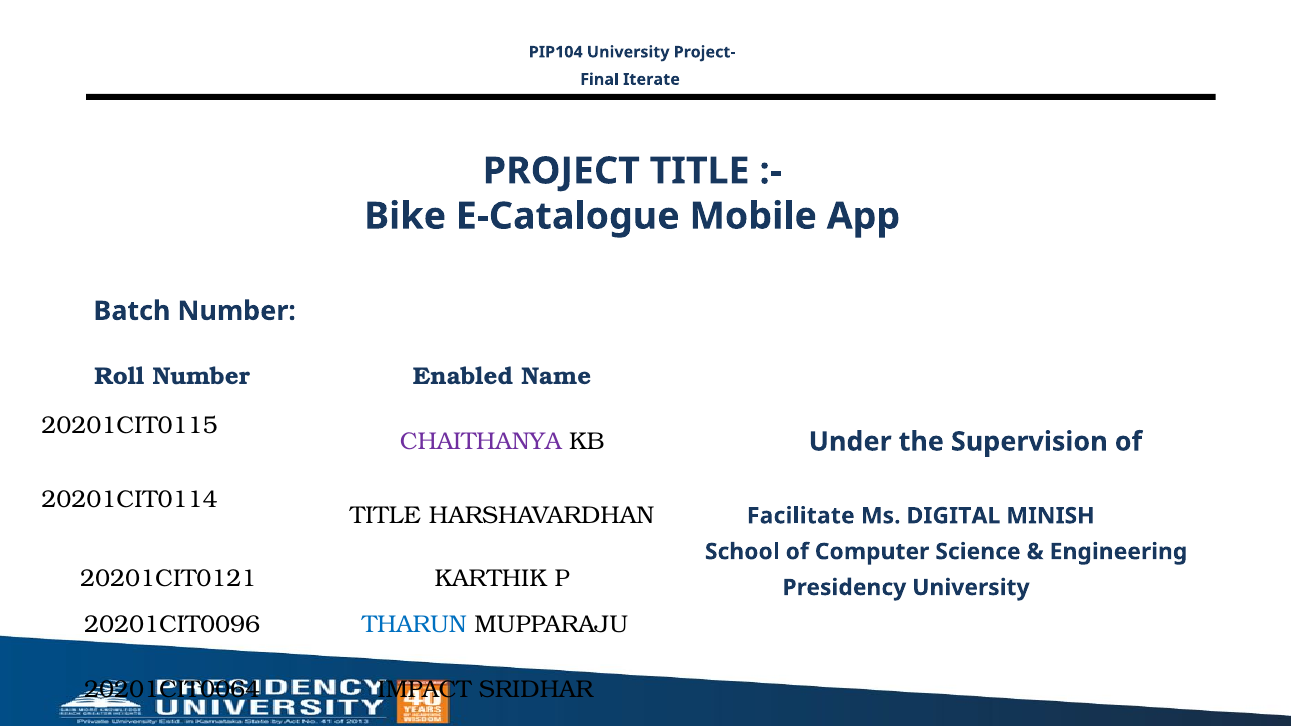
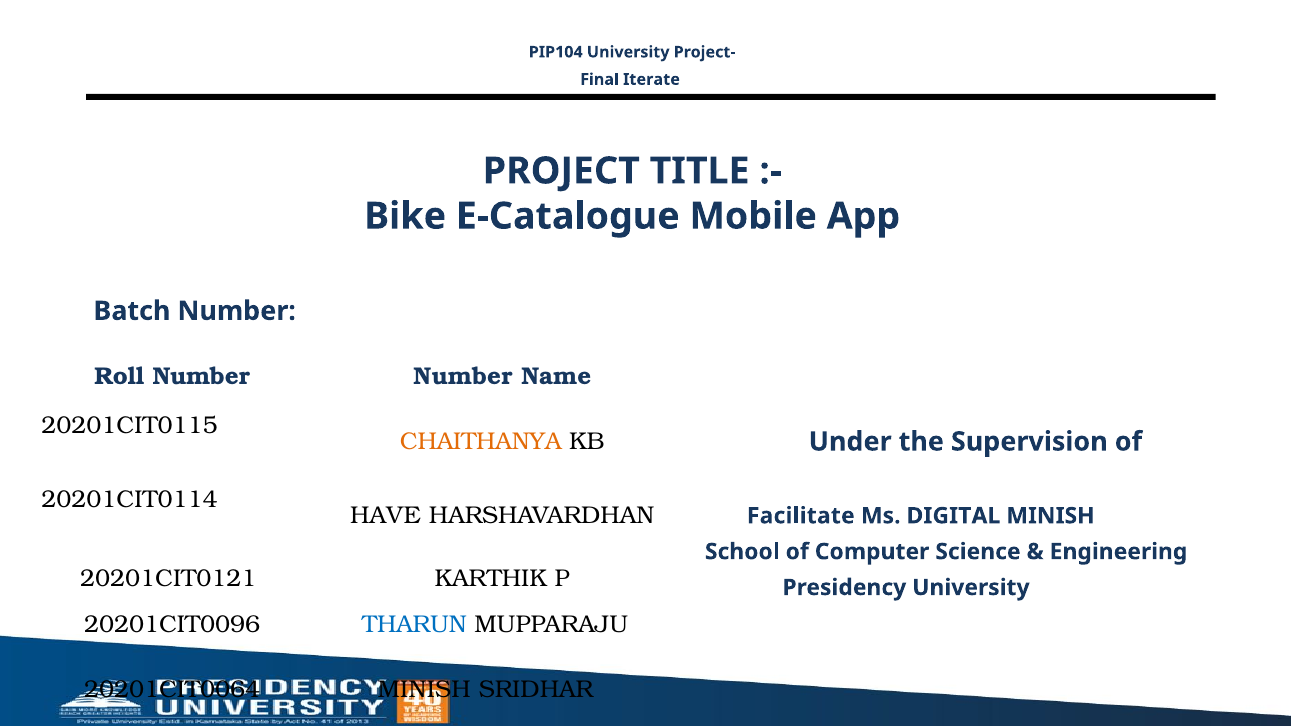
Number Enabled: Enabled -> Number (463, 377)
CHAITHANYA colour: purple -> orange (481, 442)
TITLE: TITLE -> HAVE (386, 516)
IMPACT: IMPACT -> MINISH (424, 689)
